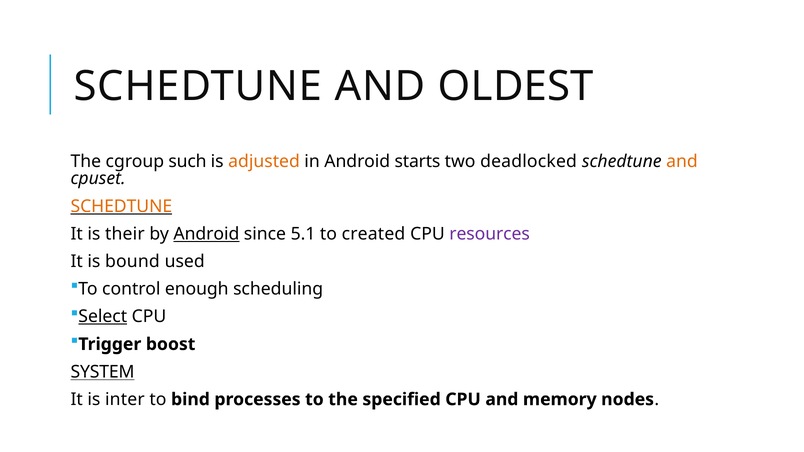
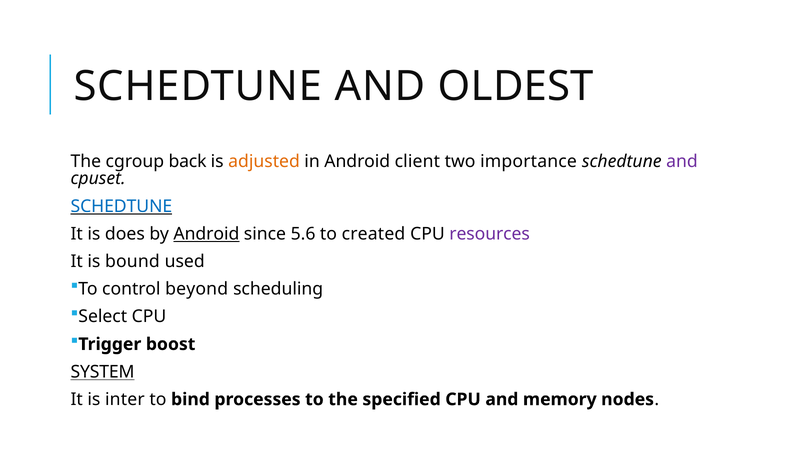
such: such -> back (188, 162)
starts: starts -> client (417, 162)
deadlocked: deadlocked -> importance (529, 162)
and colour: orange -> purple (682, 162)
SCHEDTUNE colour: orange -> blue (121, 206)
their: their -> does (125, 234)
5.1: 5.1 -> 5.6 (303, 234)
enough: enough -> beyond (197, 289)
Select underline: present -> none (103, 317)
